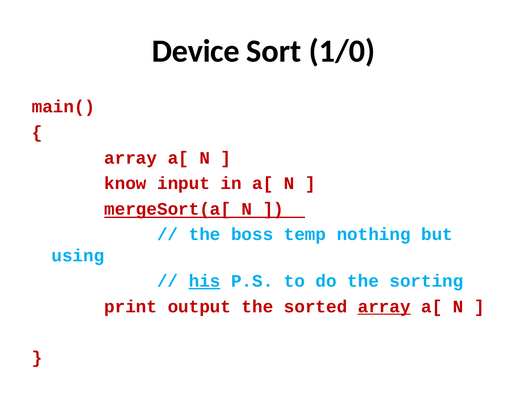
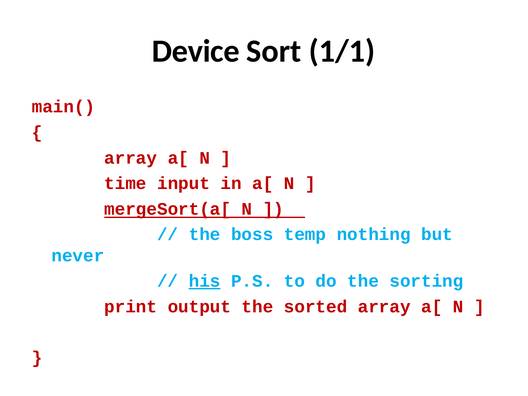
1/0: 1/0 -> 1/1 (342, 51)
know: know -> time (125, 183)
using: using -> never (78, 256)
array underline: present -> none (384, 307)
